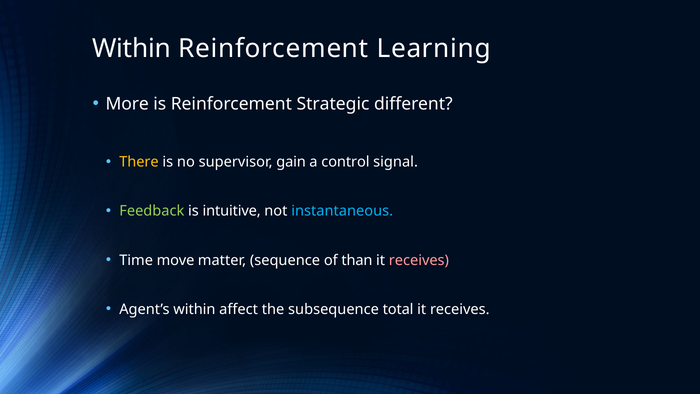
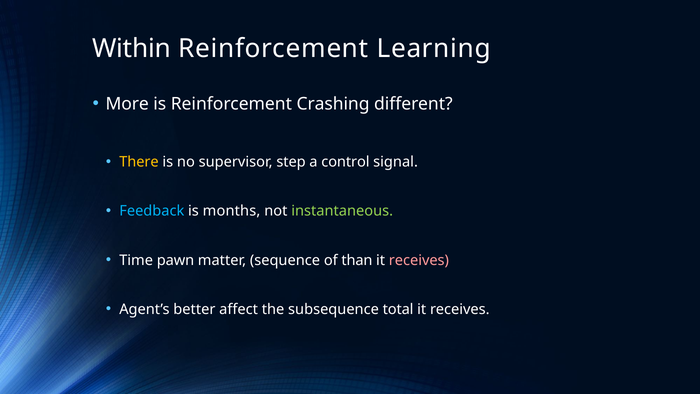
Strategic: Strategic -> Crashing (333, 104)
gain: gain -> step (291, 162)
Feedback colour: light green -> light blue (152, 211)
intuitive: intuitive -> months (232, 211)
instantaneous colour: light blue -> light green (342, 211)
move: move -> pawn (176, 260)
Agent’s within: within -> better (194, 309)
